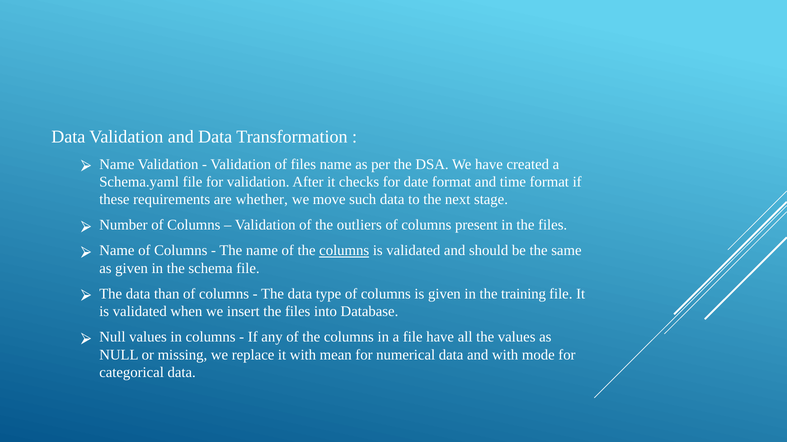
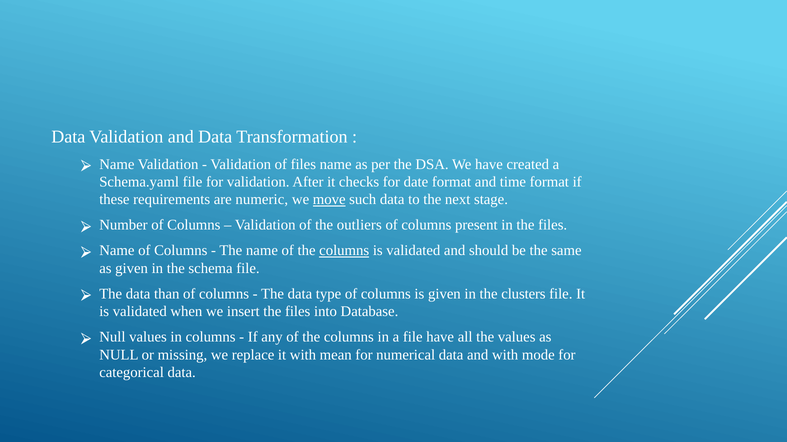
whether: whether -> numeric (262, 200)
move underline: none -> present (329, 200)
training: training -> clusters (523, 294)
